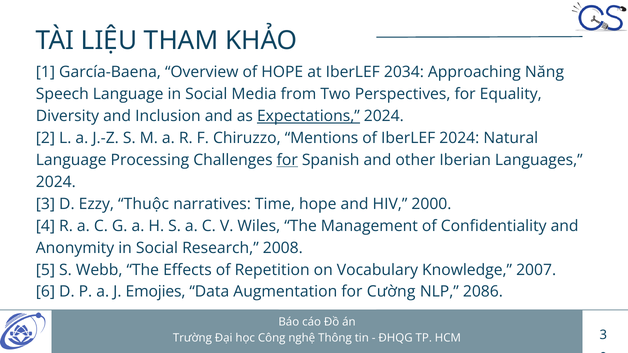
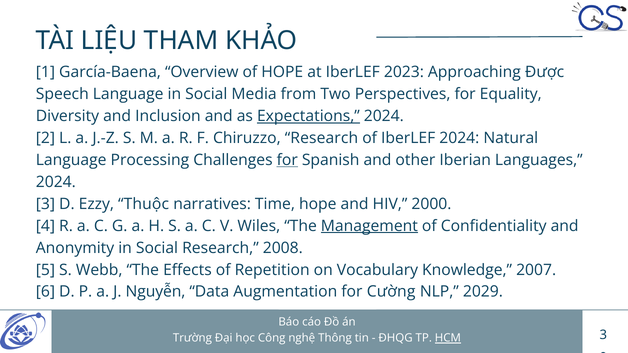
2034: 2034 -> 2023 (404, 72)
Năng: Năng -> Được (545, 72)
Chiruzzo Mentions: Mentions -> Research (321, 138)
Management underline: none -> present (369, 226)
Emojies: Emojies -> Nguyễn (155, 292)
2086: 2086 -> 2029 (483, 292)
HCM underline: none -> present (448, 338)
